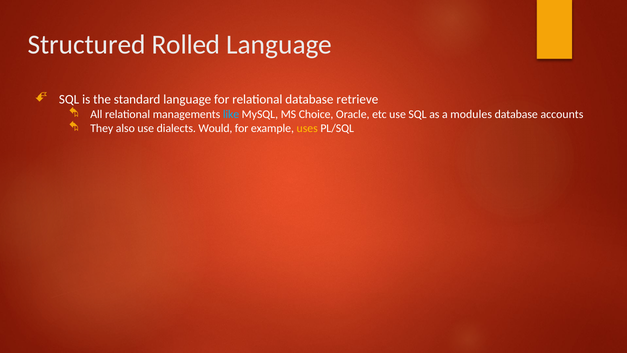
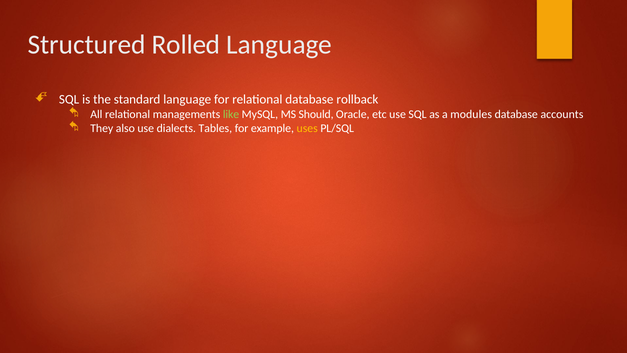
retrieve: retrieve -> rollback (357, 99)
like colour: light blue -> light green (231, 114)
Choice: Choice -> Should (316, 114)
Would: Would -> Tables (215, 128)
